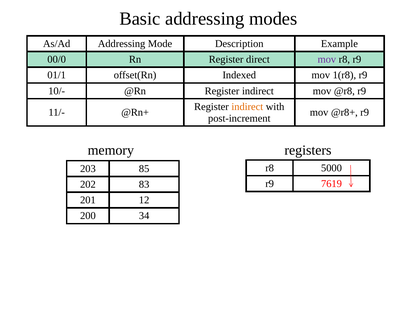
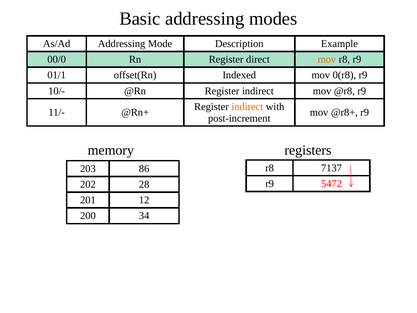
mov colour: purple -> orange (327, 59)
1(r8: 1(r8 -> 0(r8 (344, 75)
5000: 5000 -> 7137 (331, 168)
85: 85 -> 86 (144, 169)
7619: 7619 -> 5472 (331, 184)
83: 83 -> 28 (144, 184)
